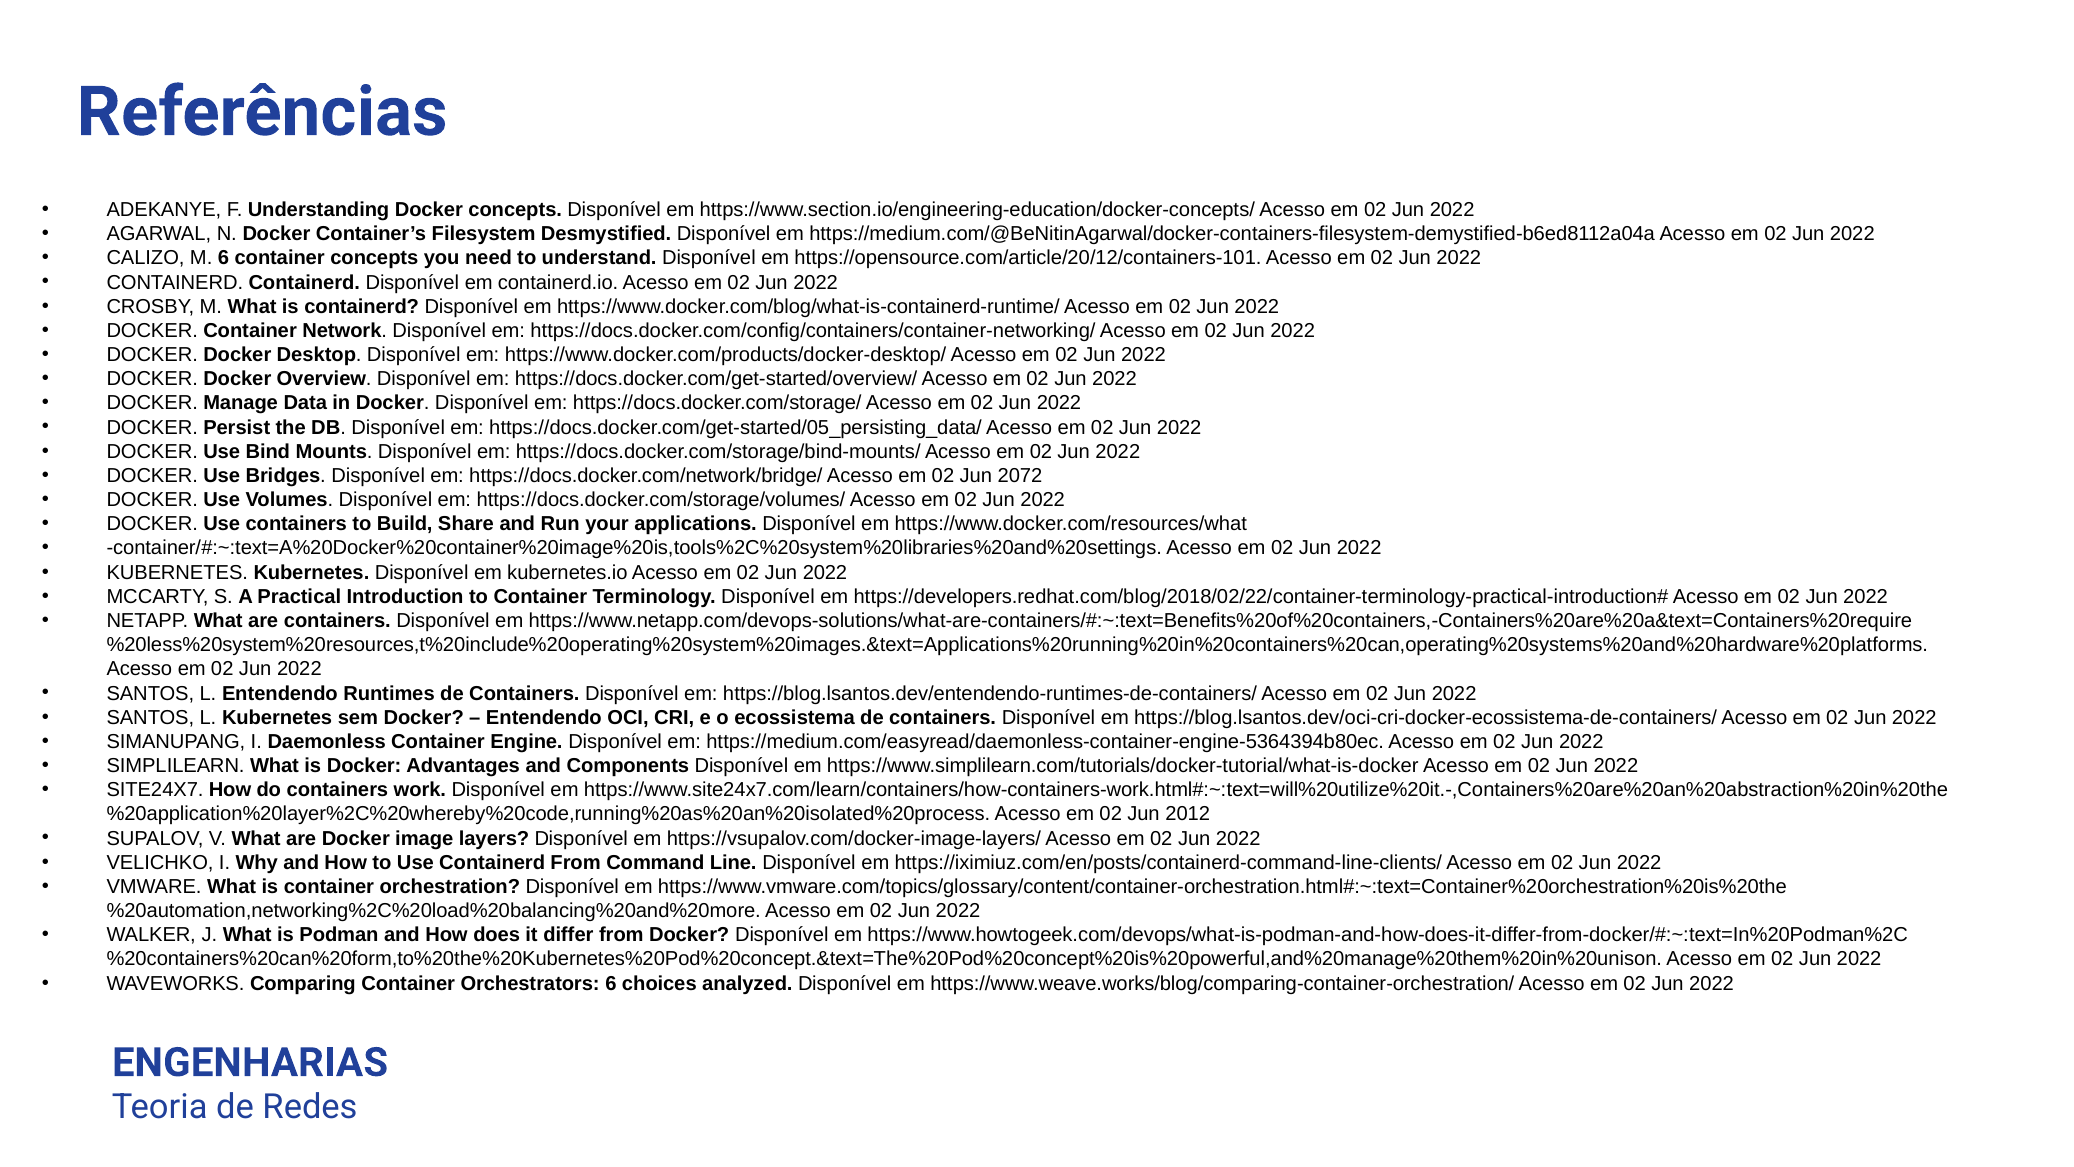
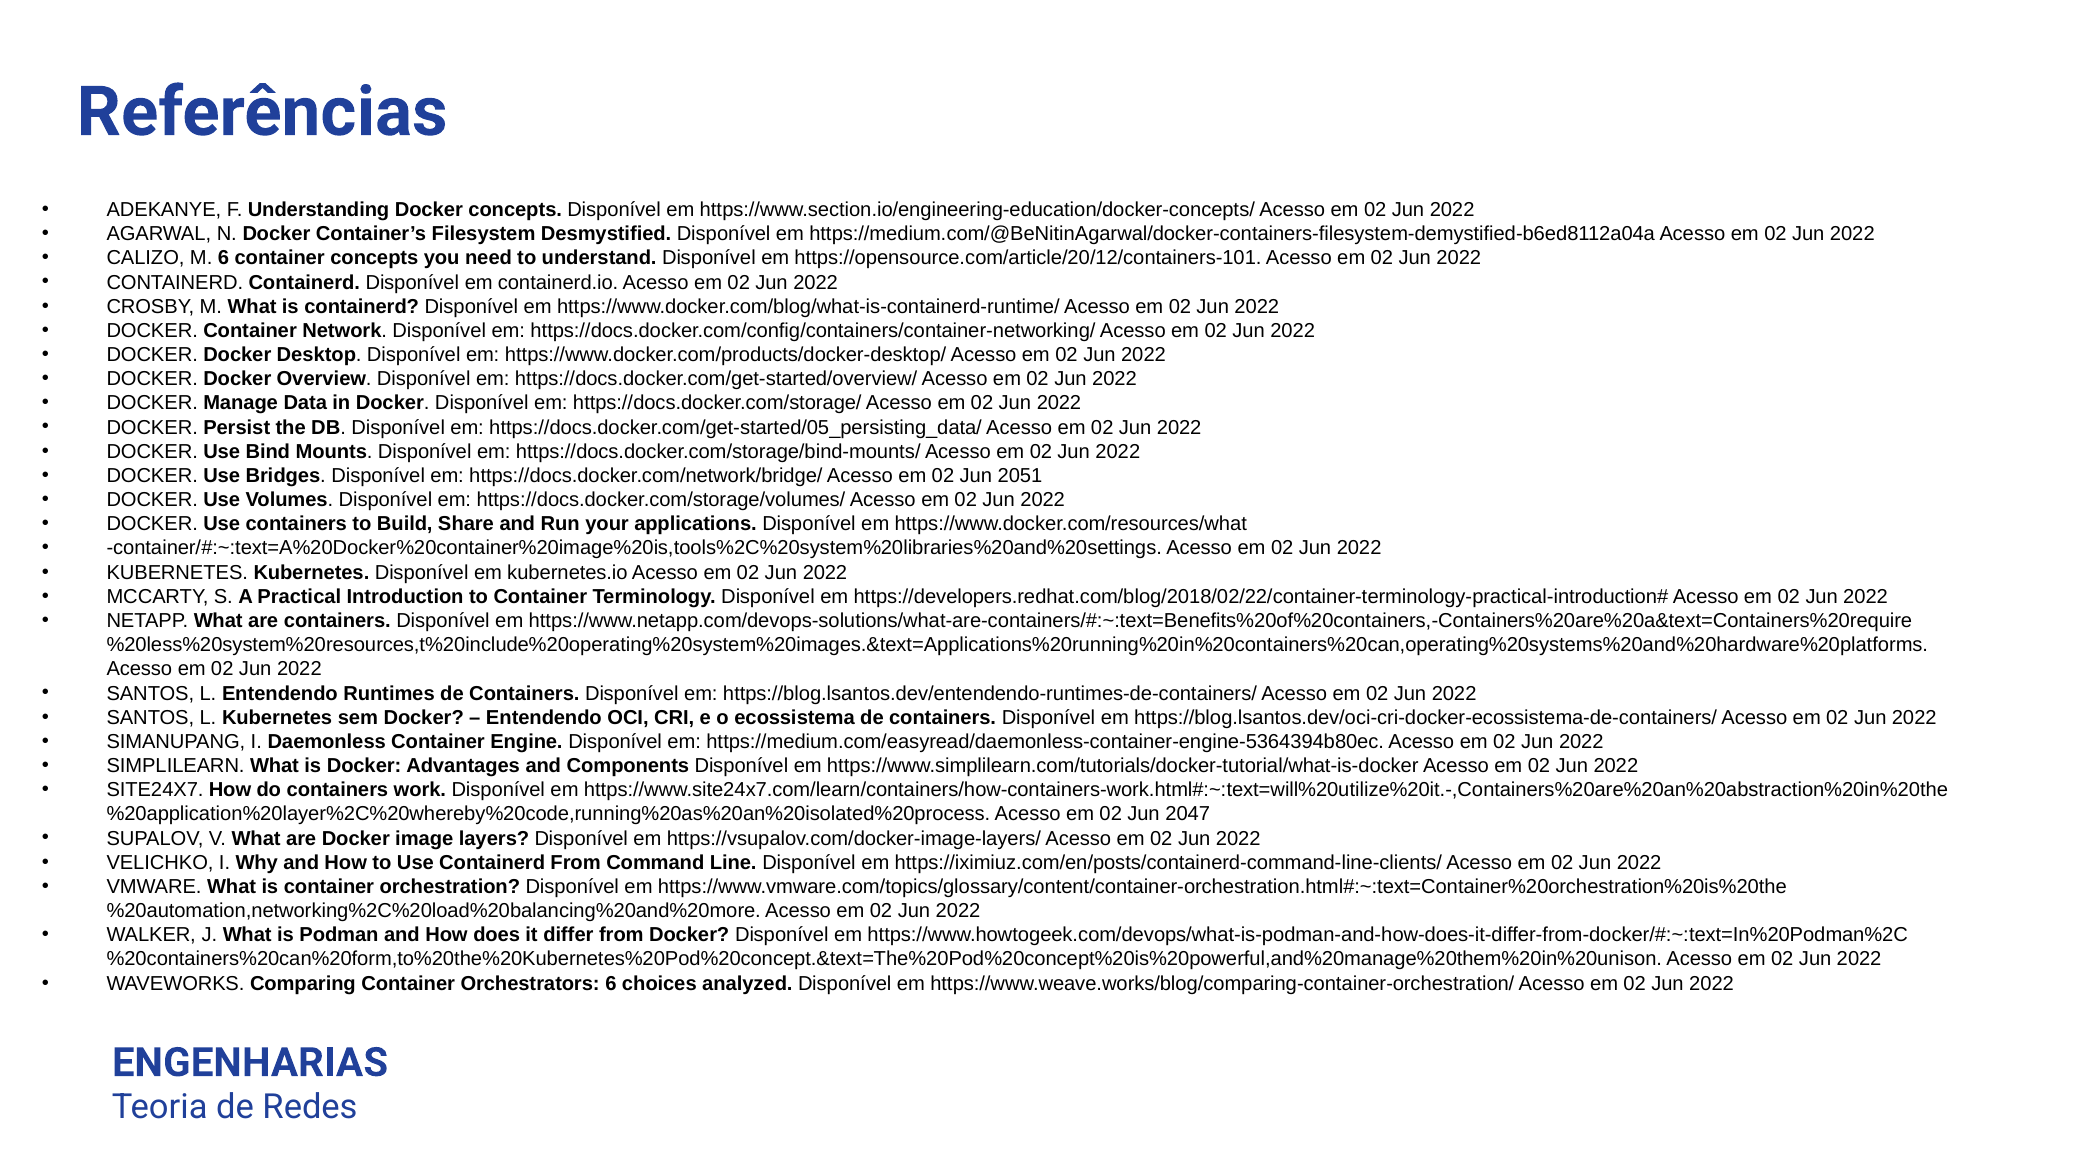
2072: 2072 -> 2051 (1020, 476)
2012: 2012 -> 2047 (1188, 814)
